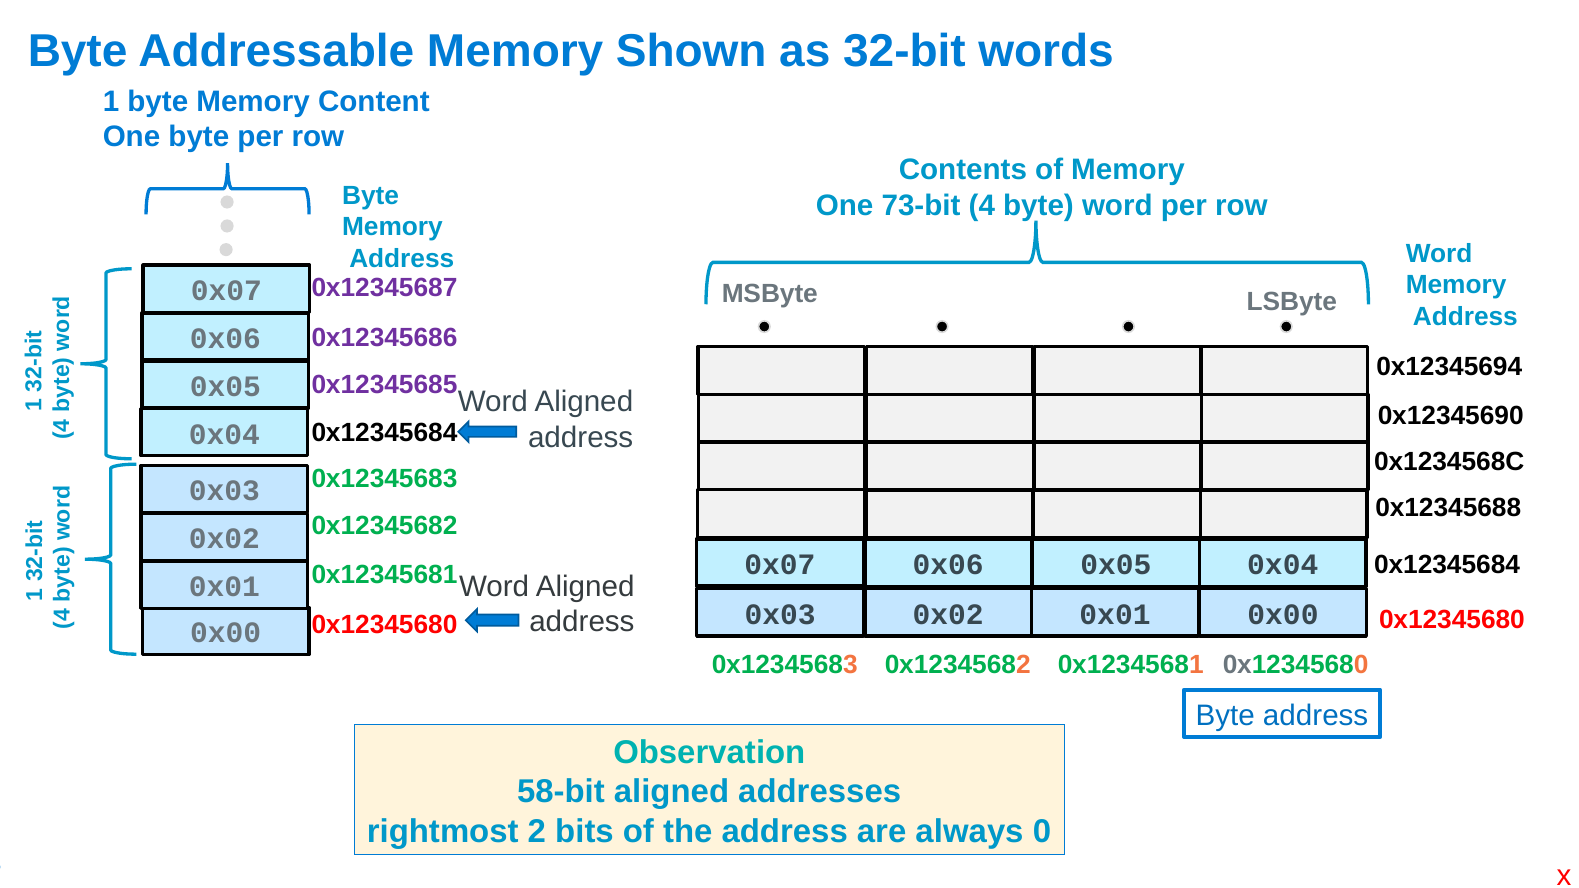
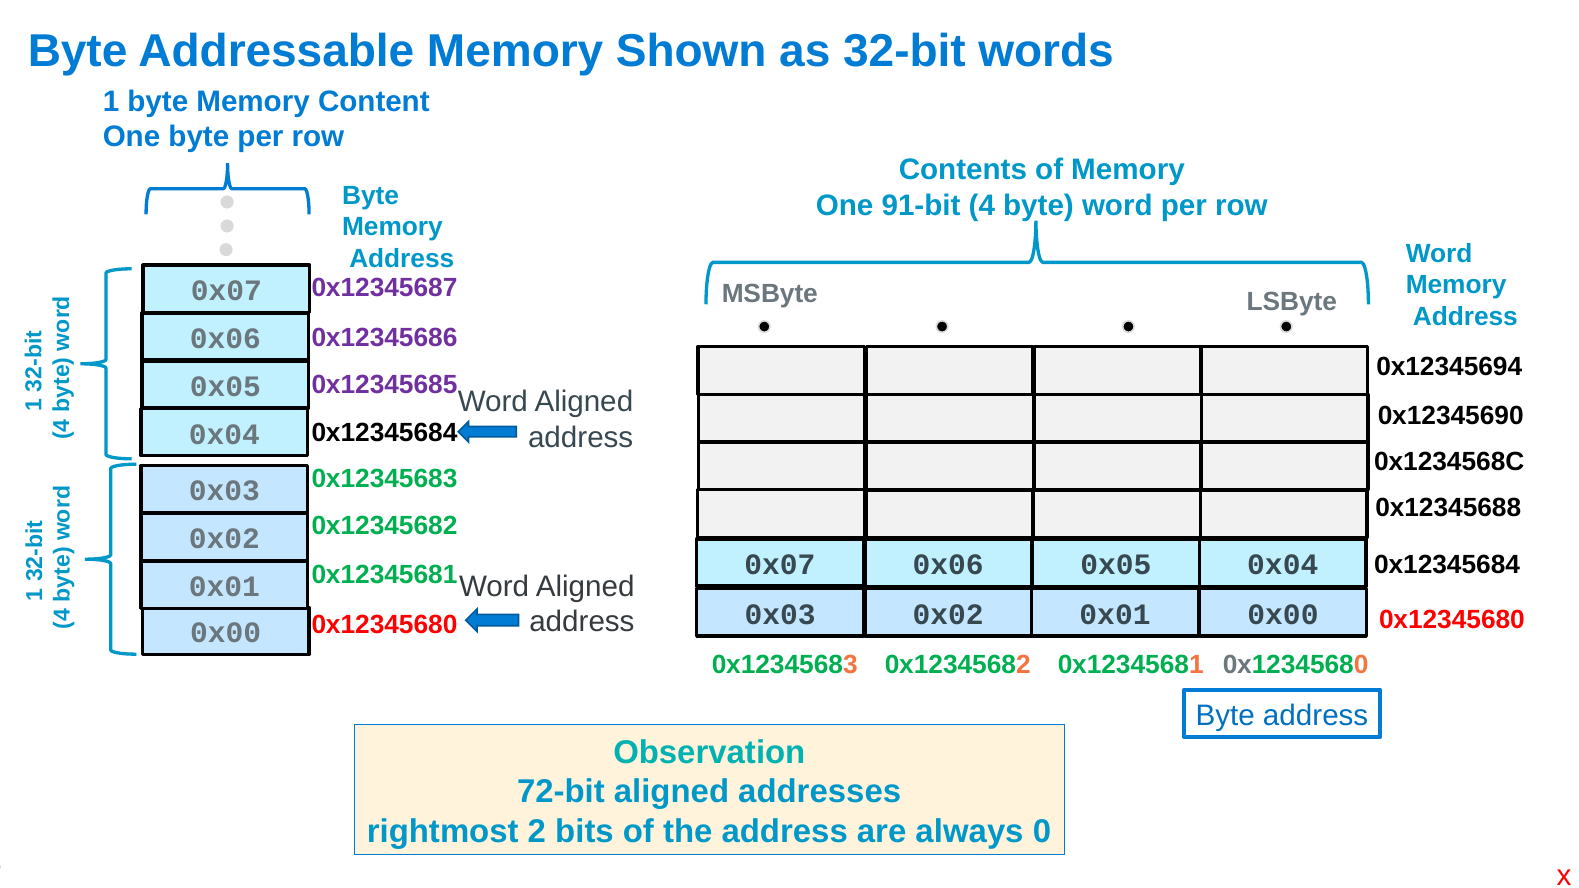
73-bit: 73-bit -> 91-bit (921, 205)
58-bit: 58-bit -> 72-bit (561, 792)
